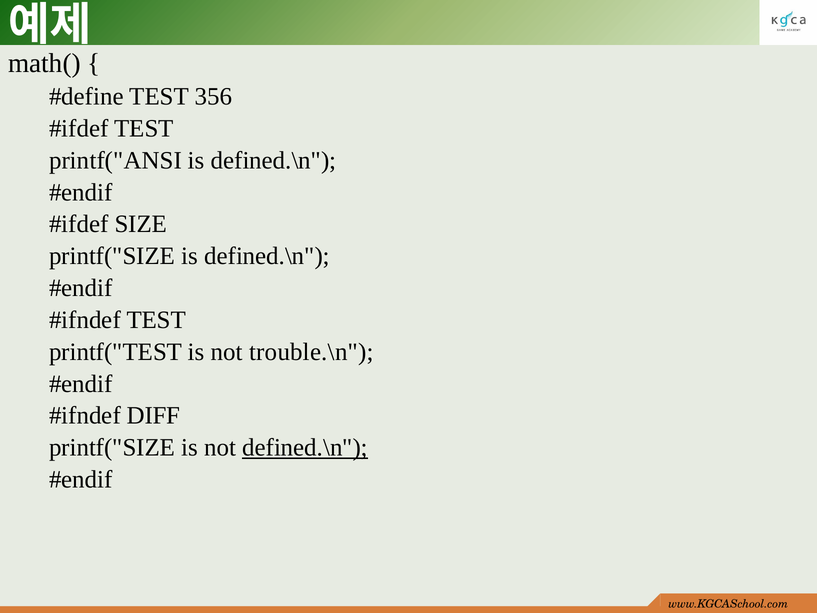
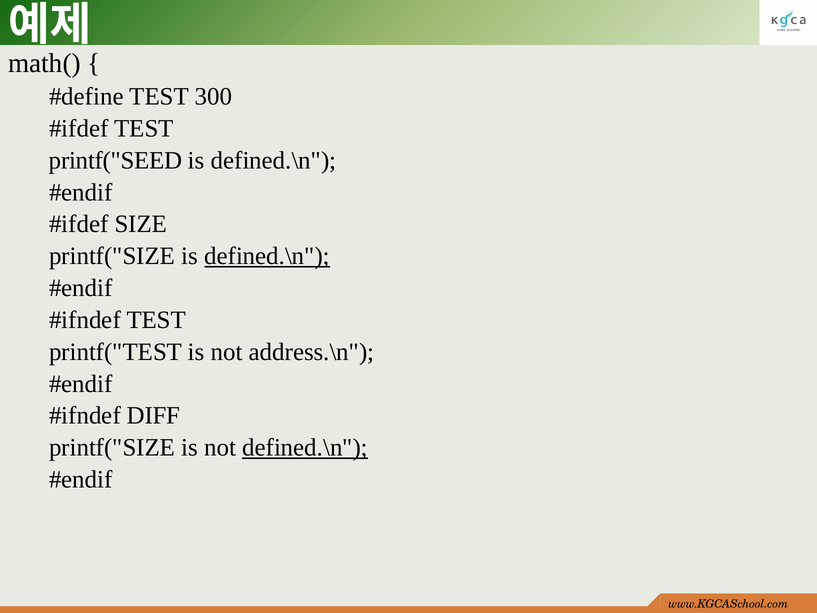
356: 356 -> 300 (213, 96)
printf("ANSI: printf("ANSI -> printf("SEED (116, 160)
defined.\n underline: none -> present (267, 256)
trouble.\n: trouble.\n -> address.\n (312, 352)
